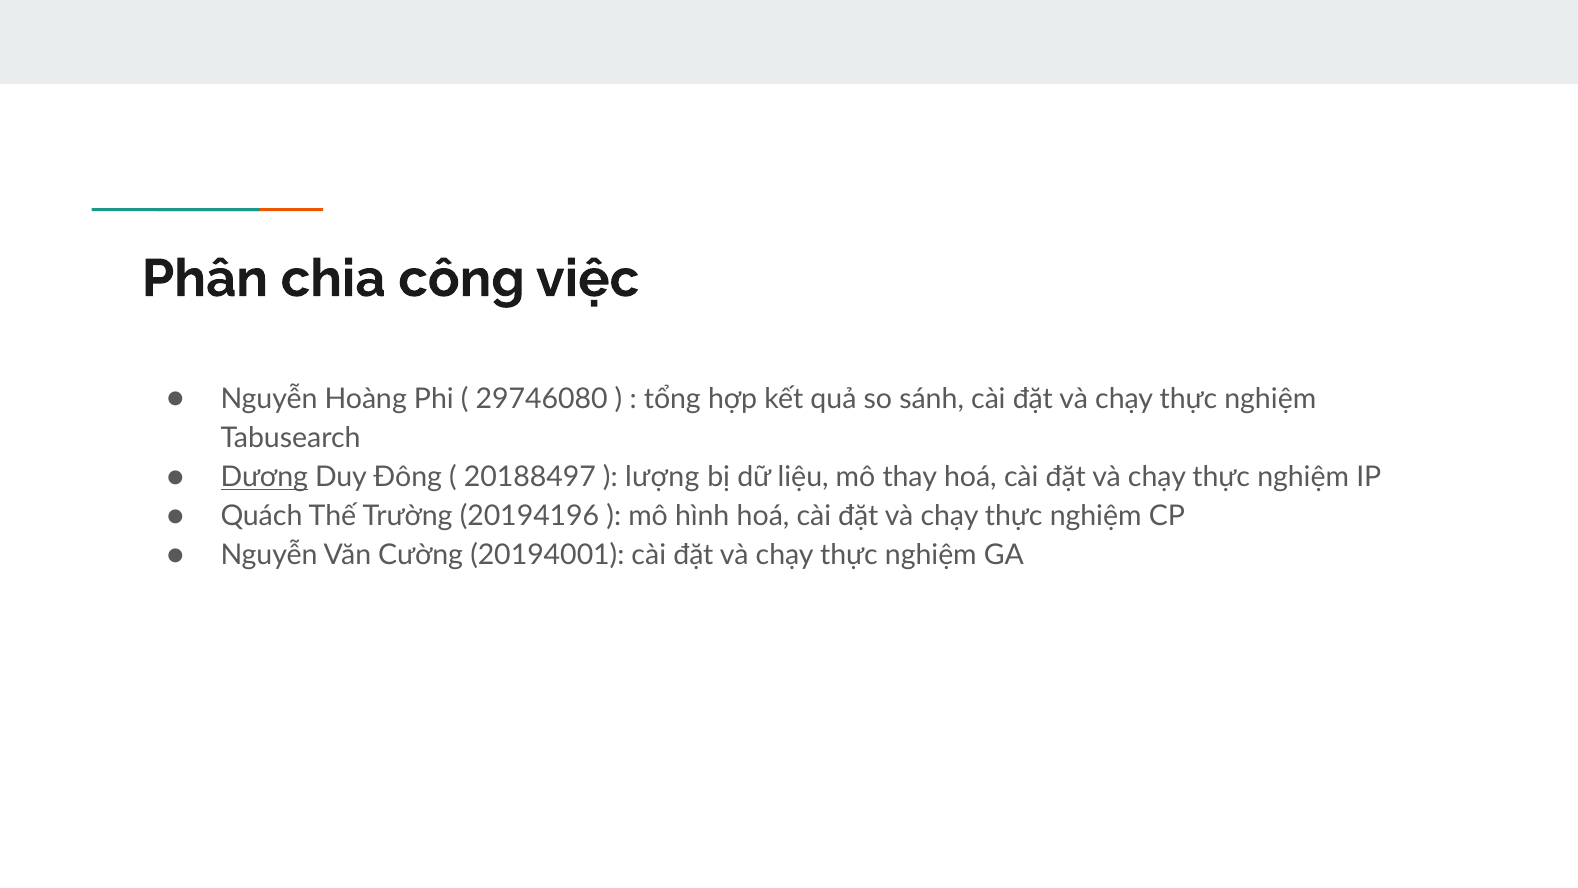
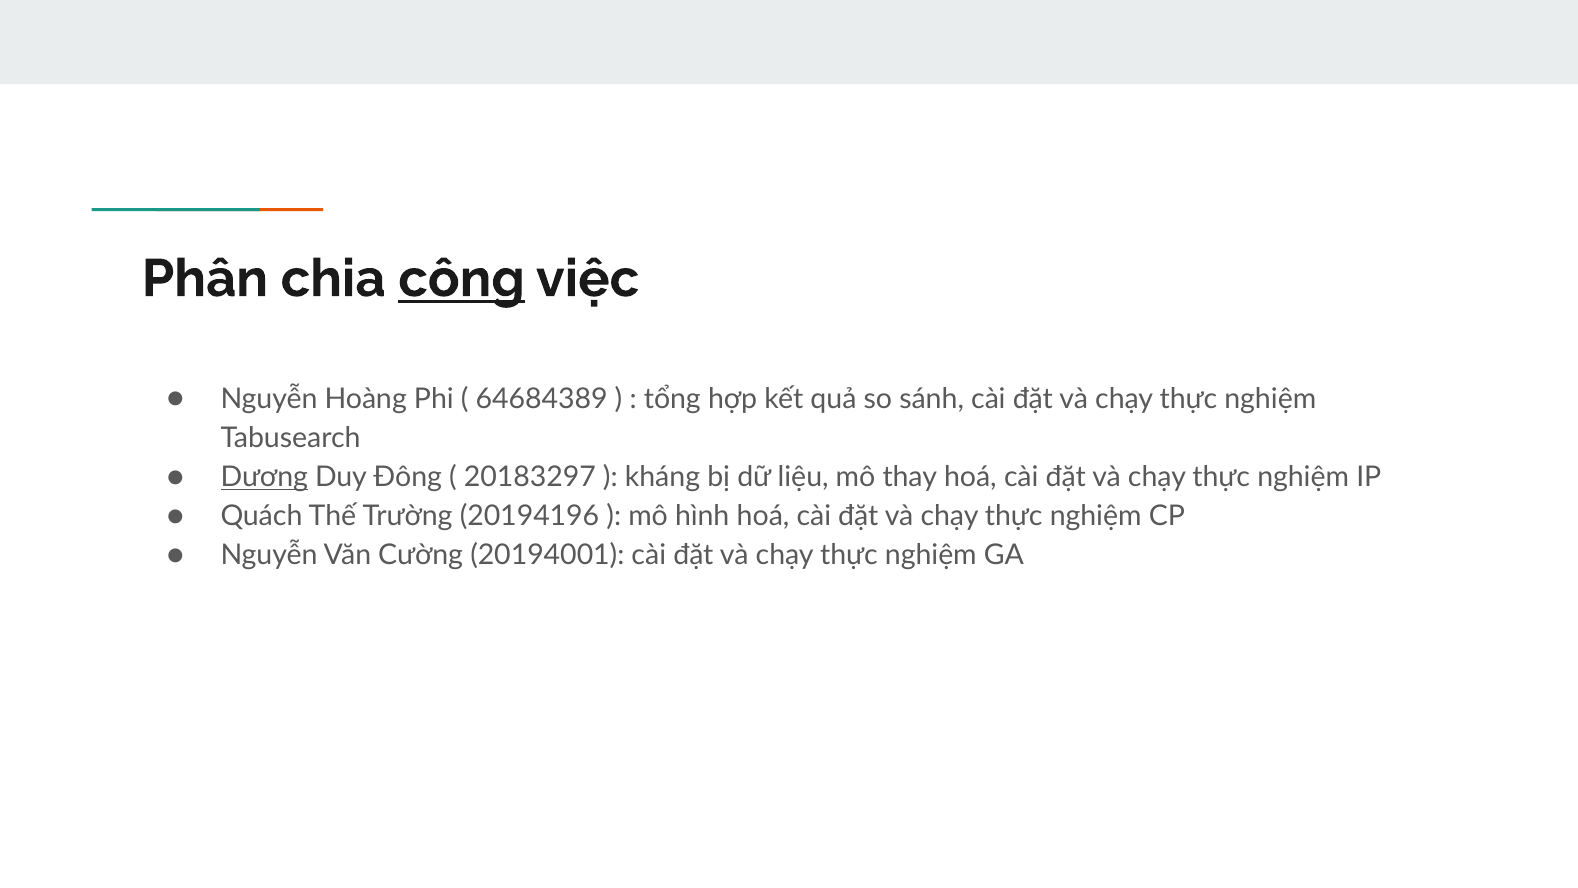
công underline: none -> present (461, 279)
29746080: 29746080 -> 64684389 (542, 399)
20188497: 20188497 -> 20183297 (530, 477)
lượng: lượng -> kháng (662, 477)
